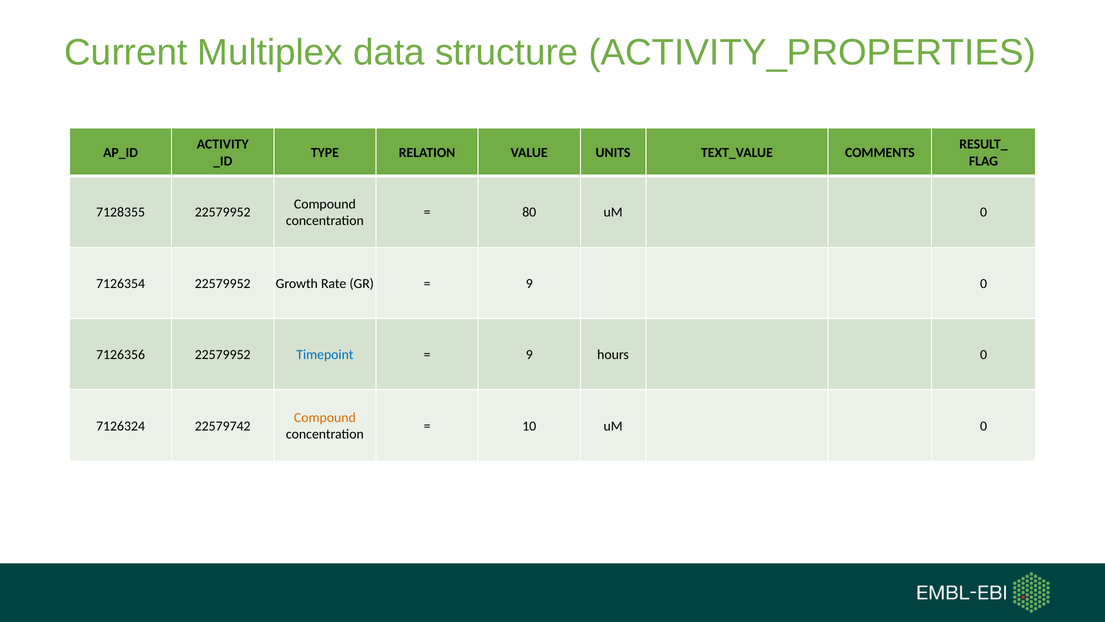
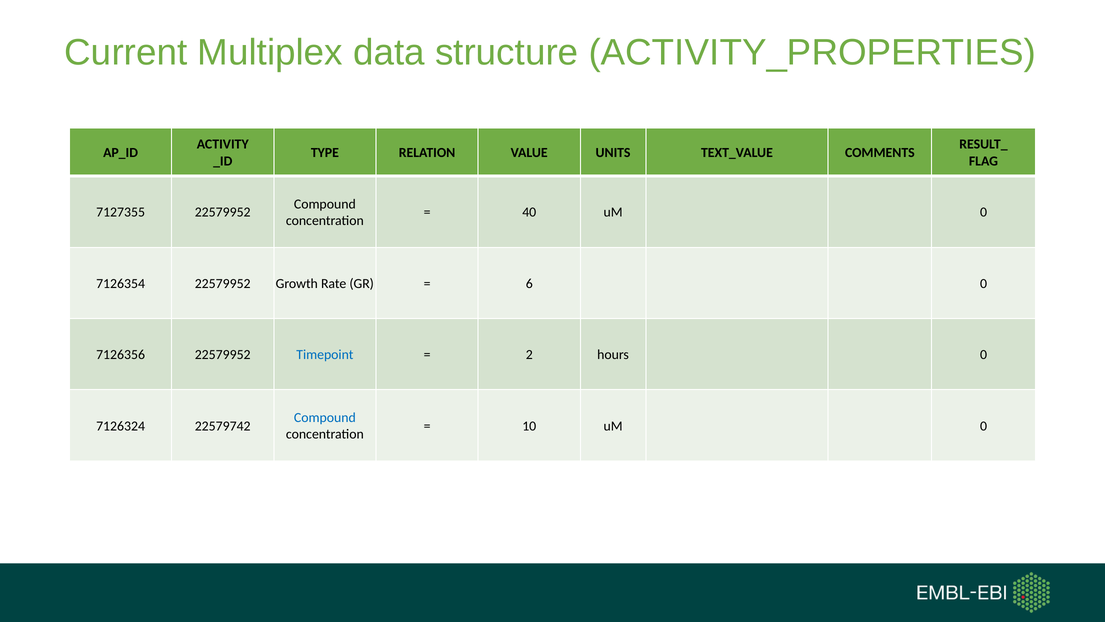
7128355: 7128355 -> 7127355 (121, 212)
80: 80 -> 40 (529, 212)
9: 9 -> 6 (529, 284)
9: 9 -> 2 (529, 354)
Compound colour: orange -> blue (325, 417)
